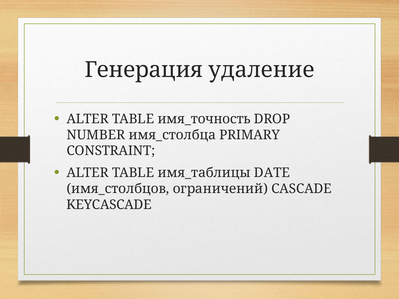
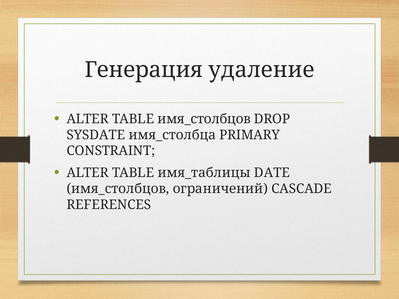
TABLE имя_точность: имя_точность -> имя_столбцов (204, 119)
NUMBER: NUMBER -> SYSDATE (96, 135)
KEYCASCADE: KEYCASCADE -> REFERENCES (109, 205)
